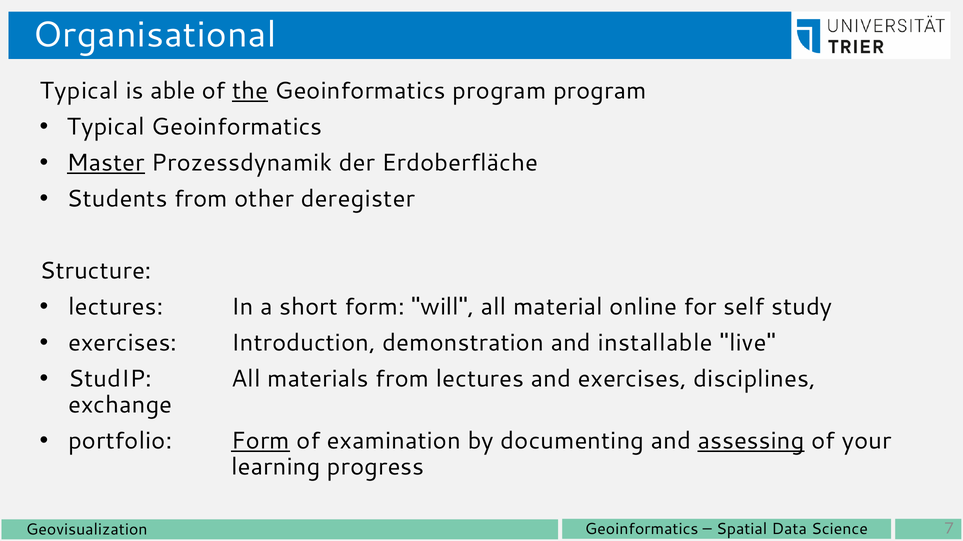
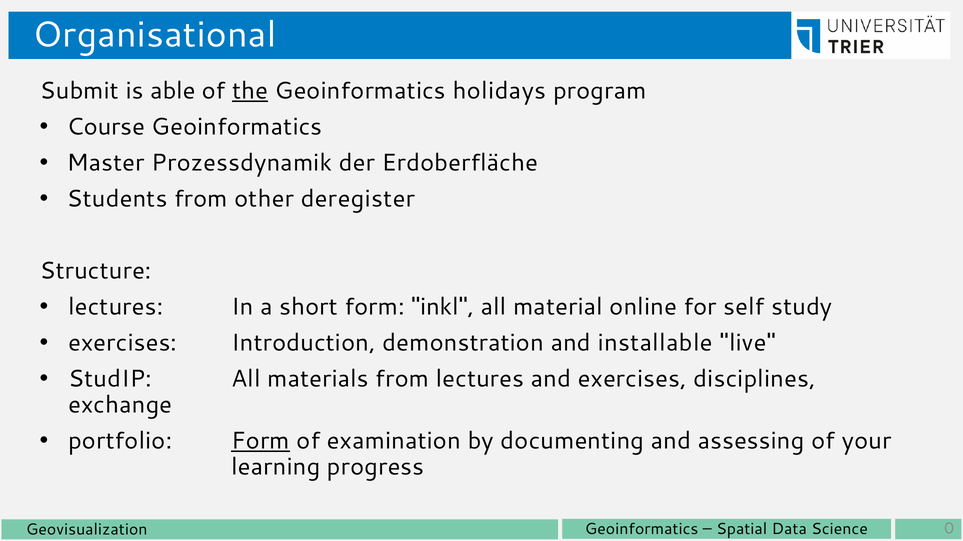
Typical: Typical -> Submit (79, 91)
Geoinformatics program: program -> holidays (499, 91)
Typical: Typical -> Course (106, 127)
Master underline: present -> none (106, 163)
will: will -> inkl (443, 307)
assessing underline: present -> none (751, 441)
7: 7 -> 0 (949, 529)
